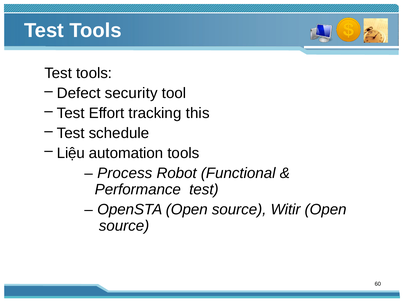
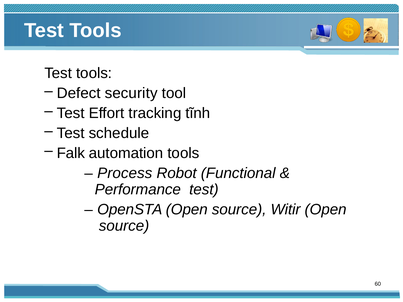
this: this -> tĩnh (198, 113)
Liệu: Liệu -> Falk (71, 153)
